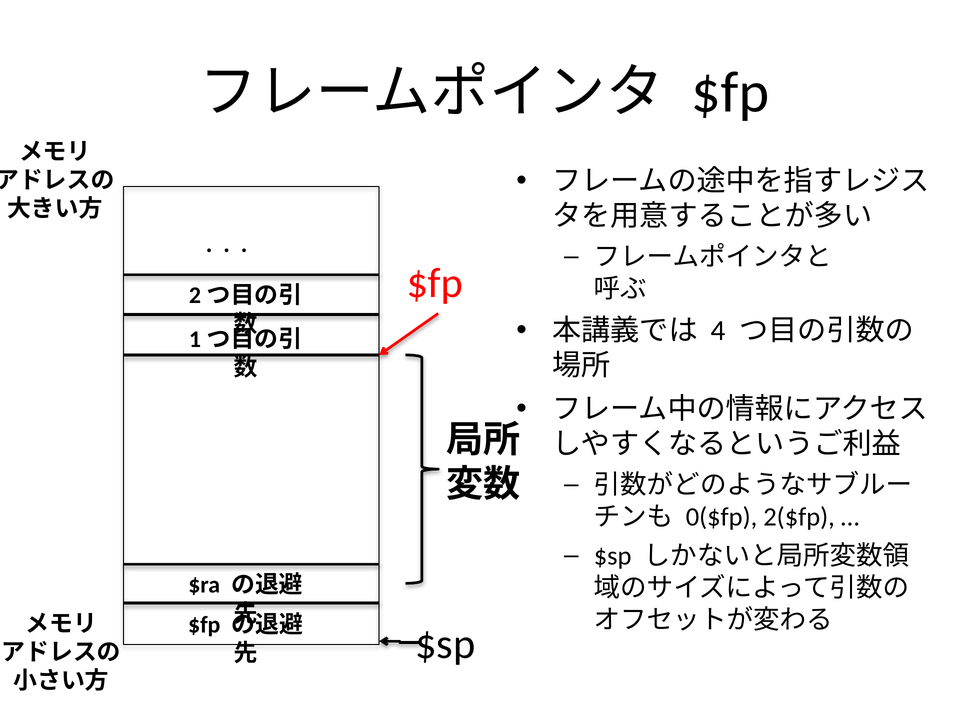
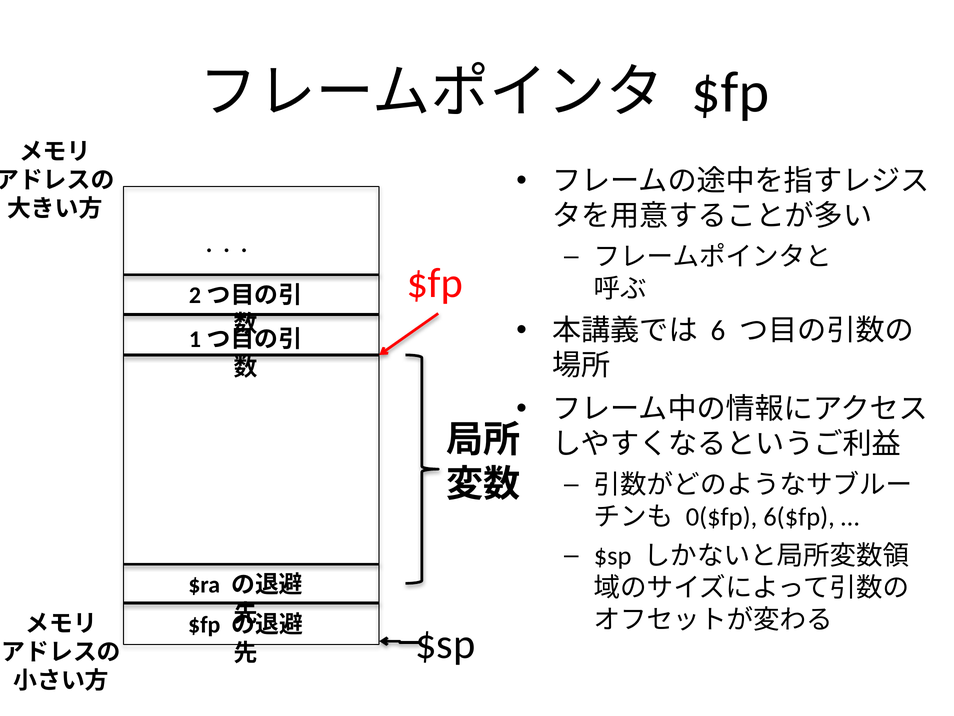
4: 4 -> 6 (718, 331)
2($fp: 2($fp -> 6($fp (799, 516)
